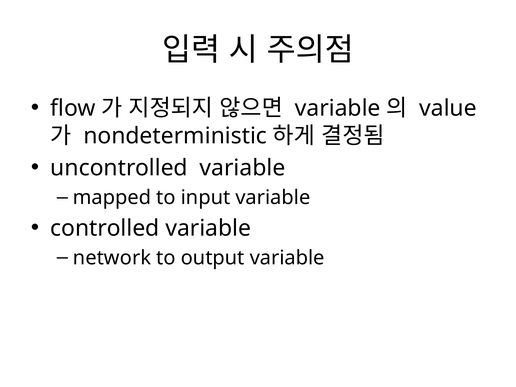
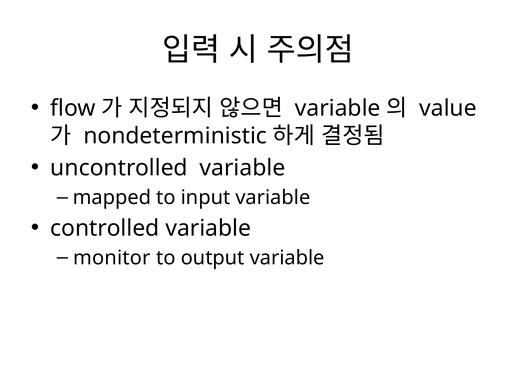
network: network -> monitor (112, 258)
